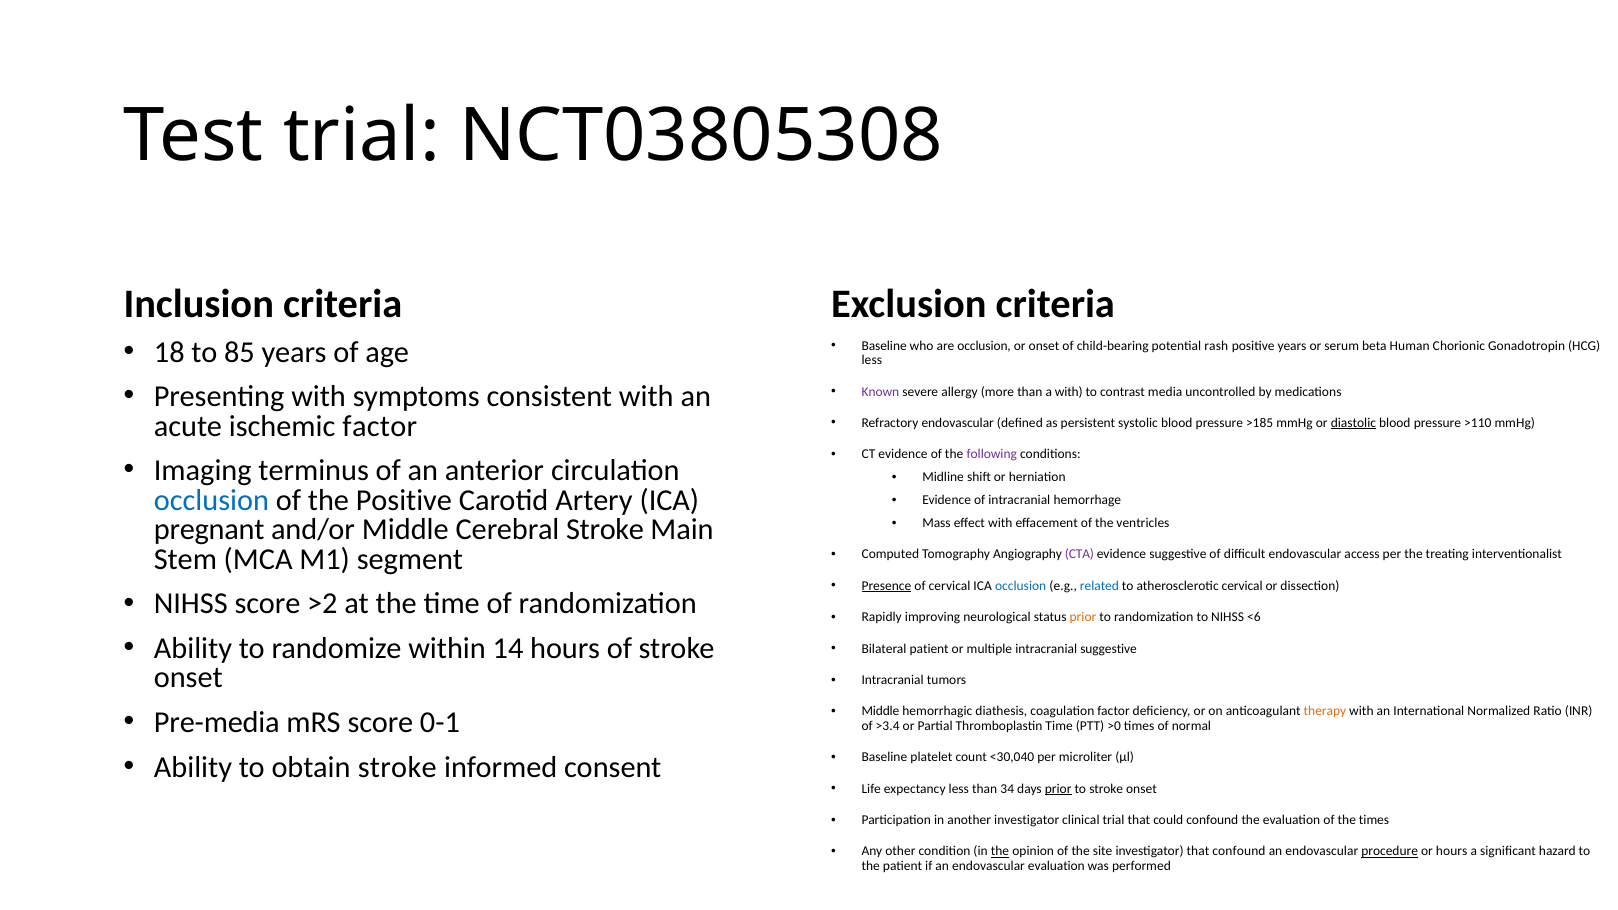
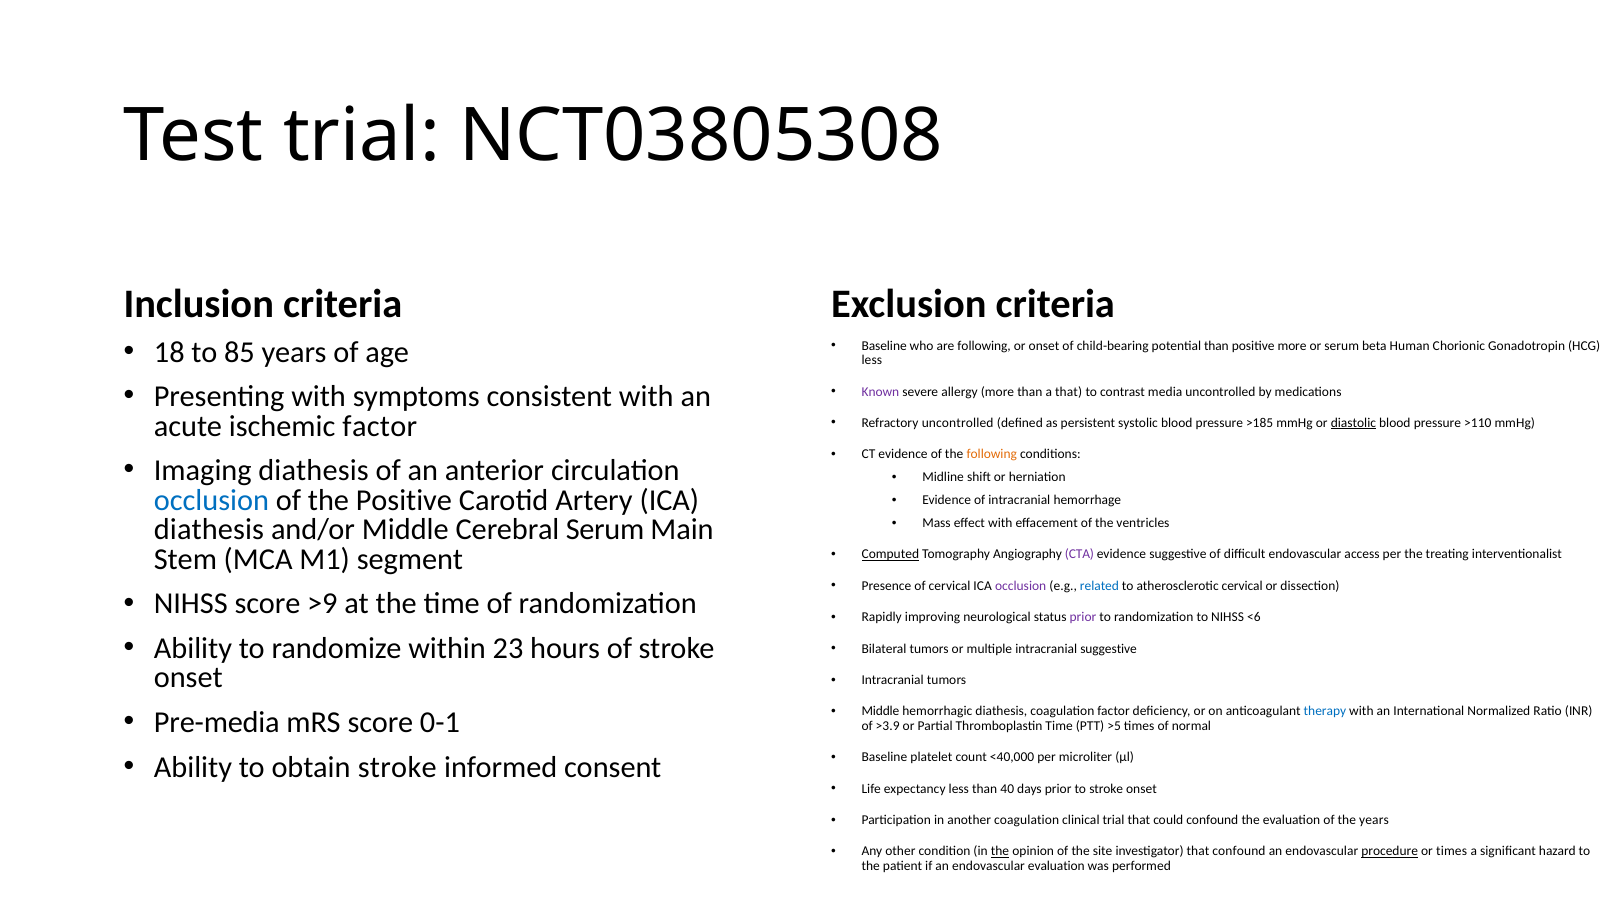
are occlusion: occlusion -> following (984, 346)
potential rash: rash -> than (1216, 346)
positive years: years -> more (1292, 346)
a with: with -> that (1069, 392)
Refractory endovascular: endovascular -> uncontrolled (958, 423)
following colour: purple -> orange (992, 454)
Imaging terminus: terminus -> diathesis (314, 471)
pregnant: pregnant -> diathesis (209, 530)
Cerebral Stroke: Stroke -> Serum (605, 530)
Computed underline: none -> present (890, 555)
Presence underline: present -> none (886, 586)
occlusion colour: blue -> purple (1021, 586)
>2: >2 -> >9 (322, 604)
prior colour: orange -> purple (1083, 617)
14: 14 -> 23 (508, 649)
Bilateral patient: patient -> tumors (929, 649)
therapy colour: orange -> blue (1325, 712)
>3.4: >3.4 -> >3.9 (888, 726)
>0: >0 -> >5 (1114, 726)
<30,040: <30,040 -> <40,000 (1012, 757)
34: 34 -> 40 (1007, 789)
prior underline: present -> none (1058, 789)
another investigator: investigator -> coagulation (1027, 820)
the times: times -> years (1374, 820)
or hours: hours -> times (1452, 852)
